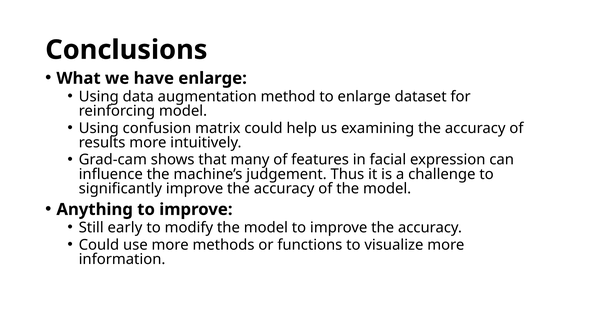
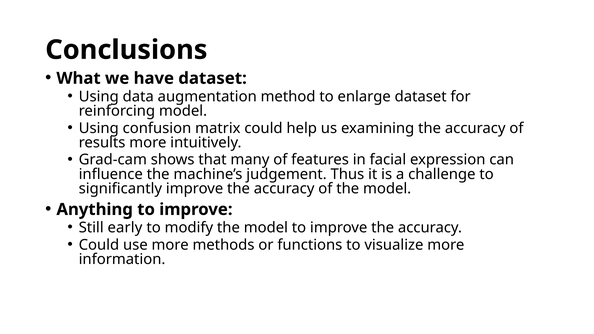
have enlarge: enlarge -> dataset (213, 78)
